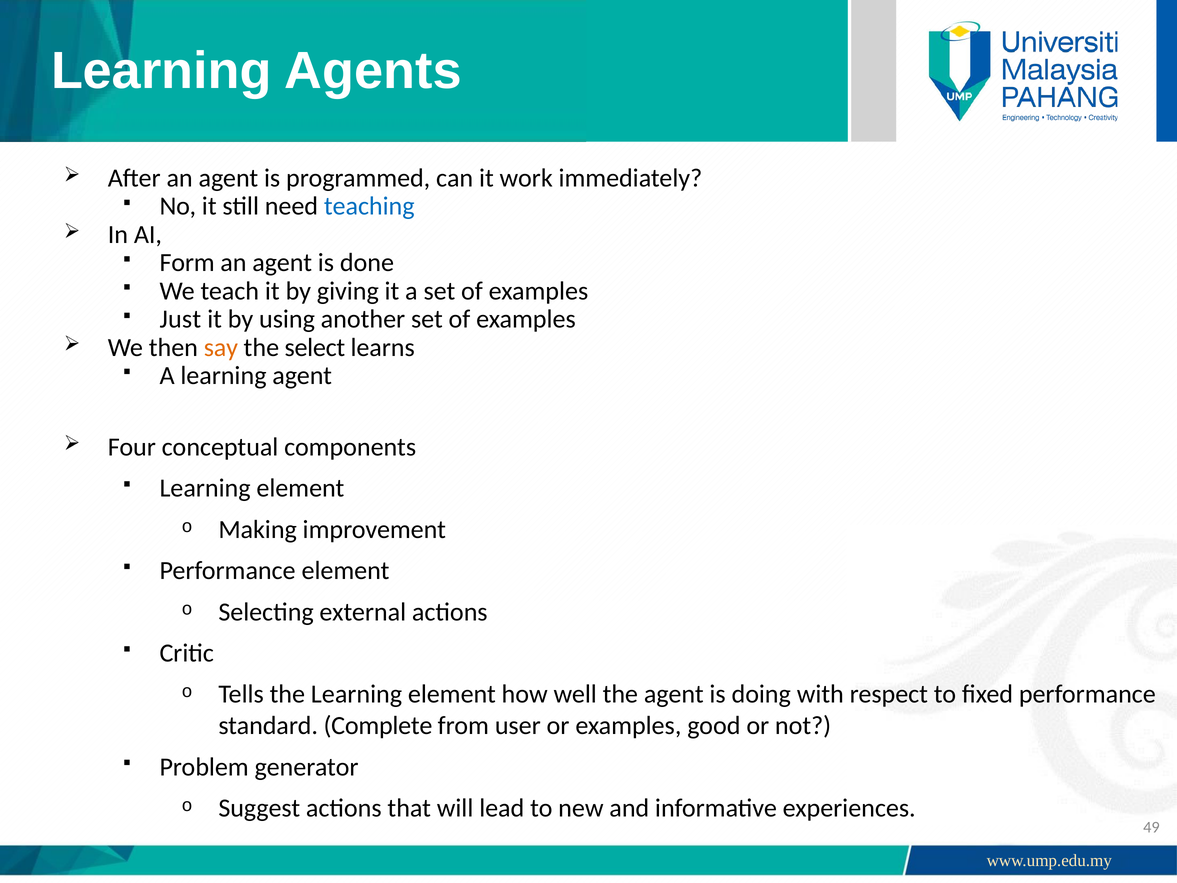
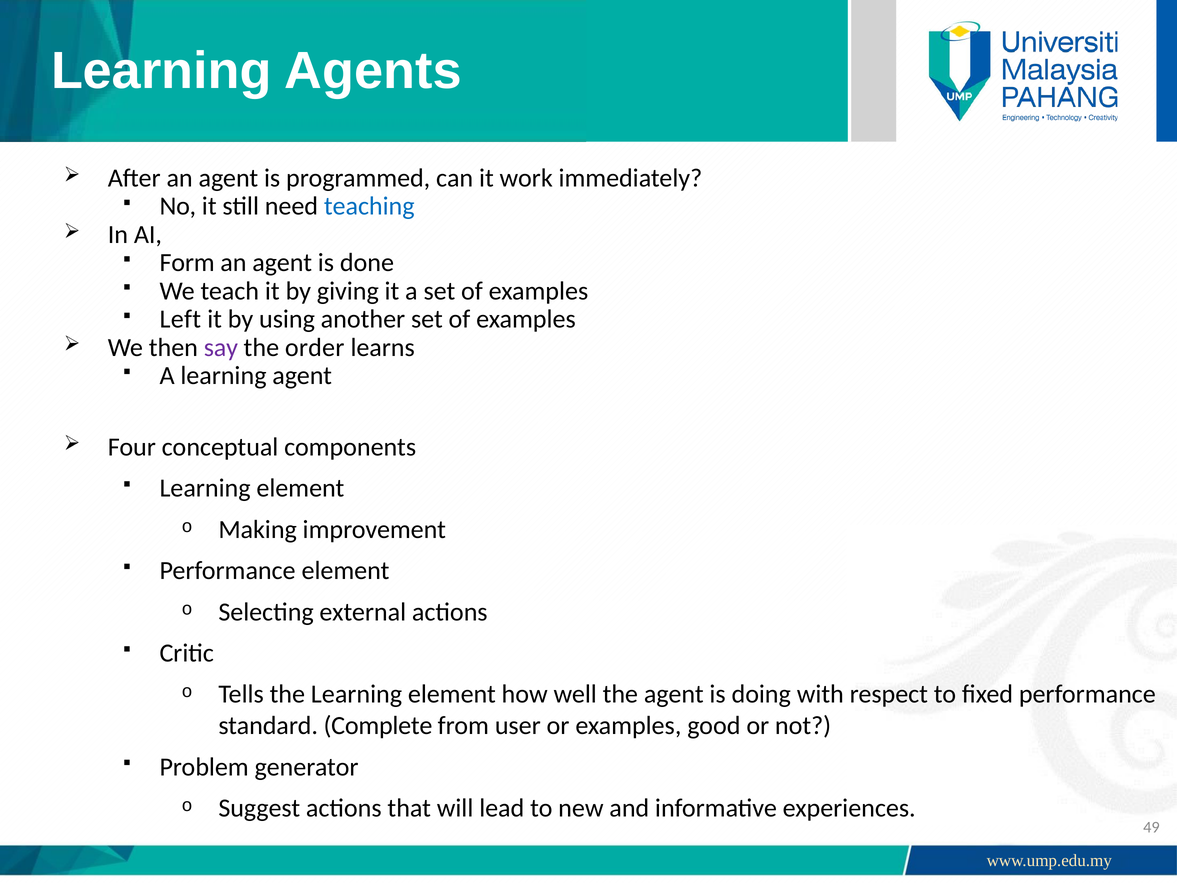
Just: Just -> Left (180, 319)
say colour: orange -> purple (221, 347)
select: select -> order (315, 347)
